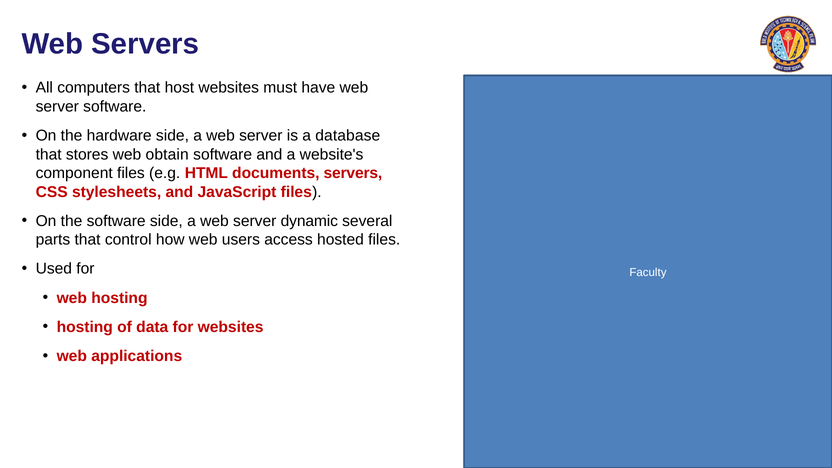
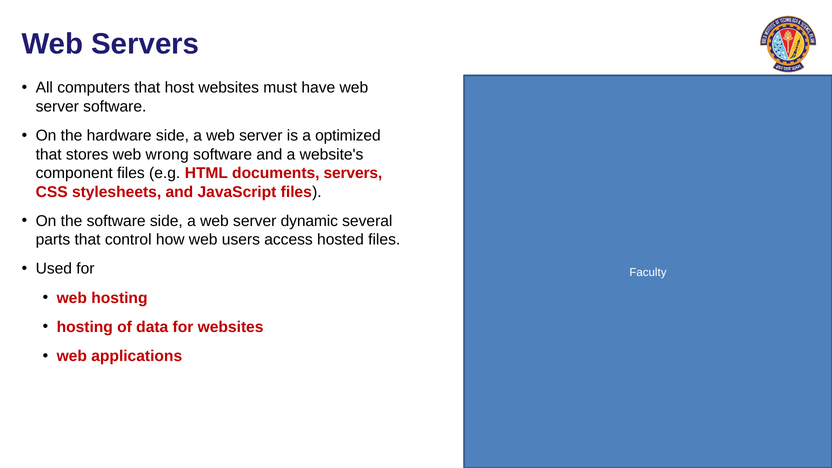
database: database -> optimized (348, 136)
obtain: obtain -> wrong (167, 154)
